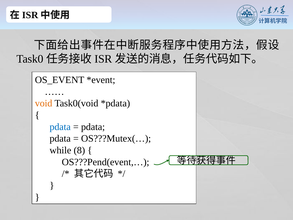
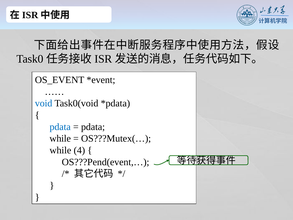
void colour: orange -> blue (44, 103)
pdata: pdata -> while (60, 138)
8: 8 -> 4 (79, 150)
